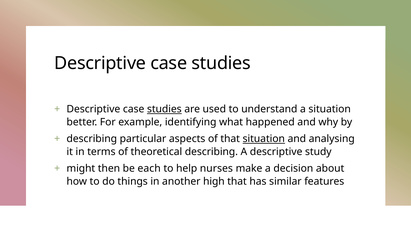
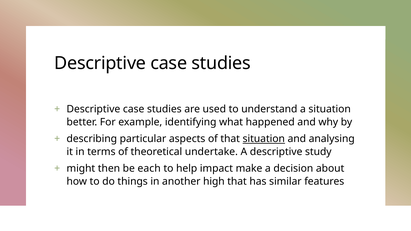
studies underline: present -> none (164, 109)
theoretical describing: describing -> undertake (211, 152)
nurses: nurses -> impact (216, 169)
